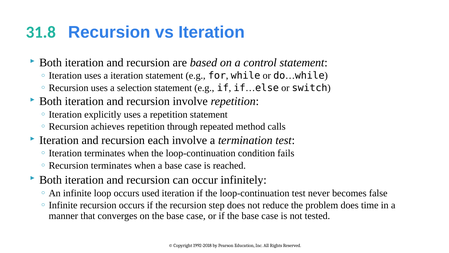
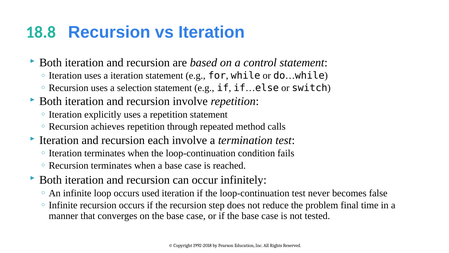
31.8: 31.8 -> 18.8 (41, 32)
problem does: does -> final (350, 205)
